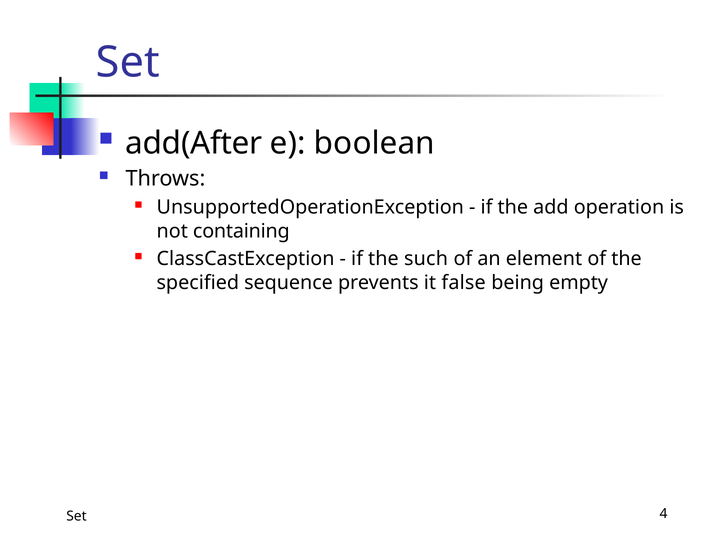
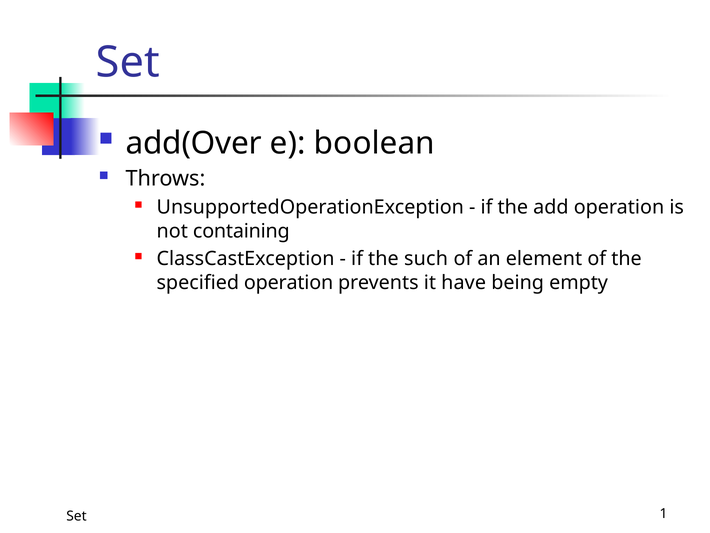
add(After: add(After -> add(Over (194, 143)
specified sequence: sequence -> operation (289, 282)
false: false -> have (464, 282)
4: 4 -> 1 (664, 513)
